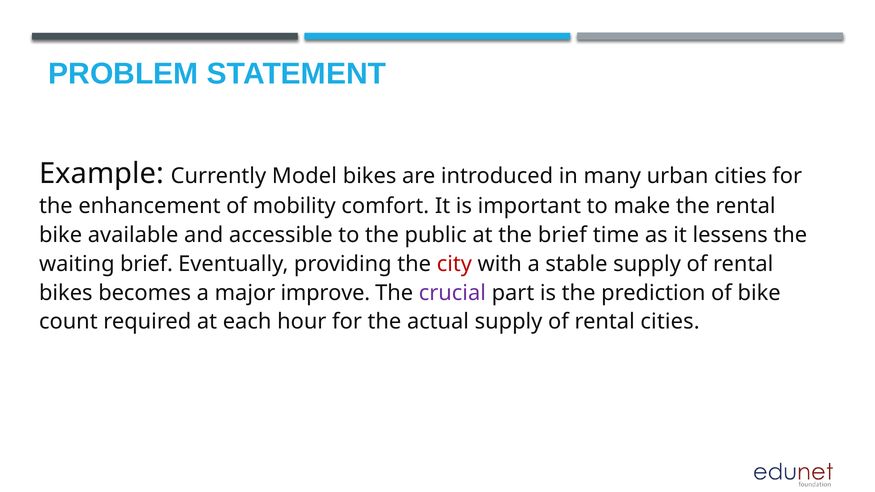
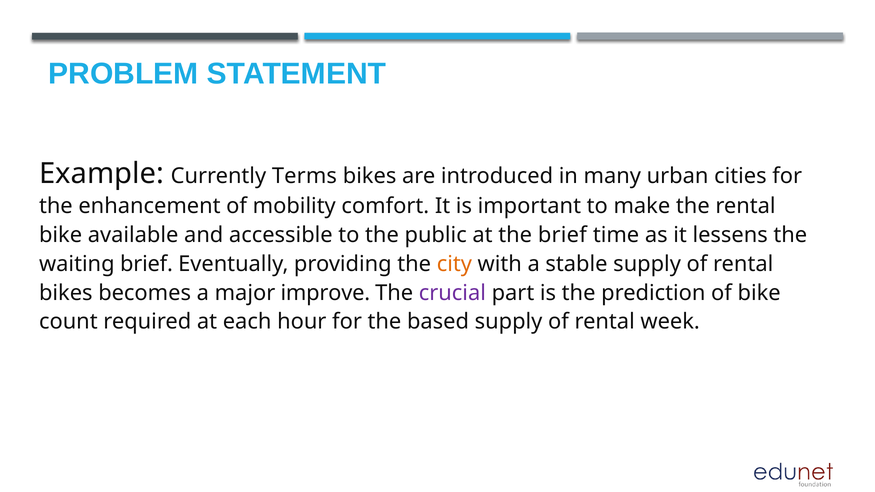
Model: Model -> Terms (304, 176)
city colour: red -> orange (454, 264)
actual: actual -> based (438, 322)
rental cities: cities -> week (670, 322)
